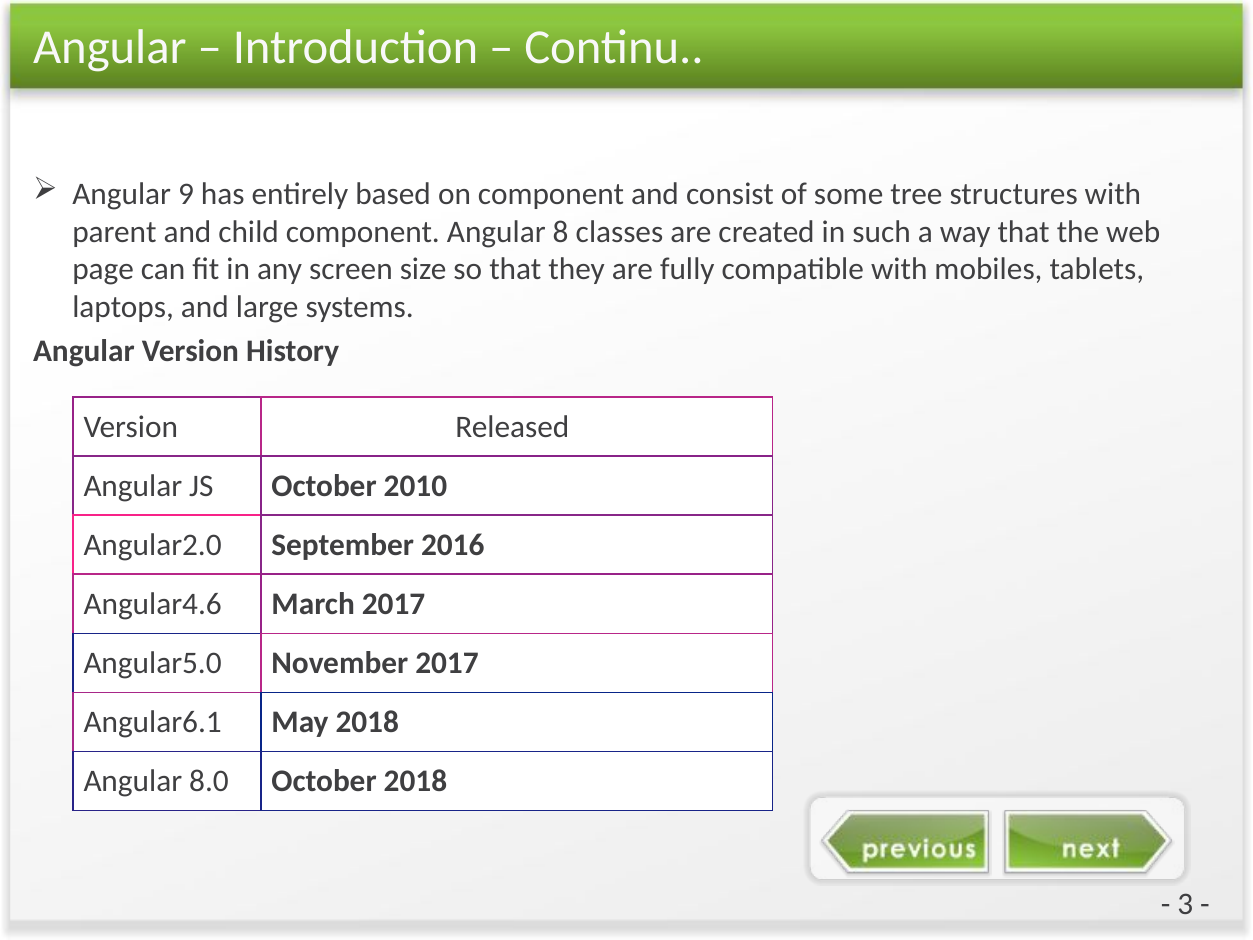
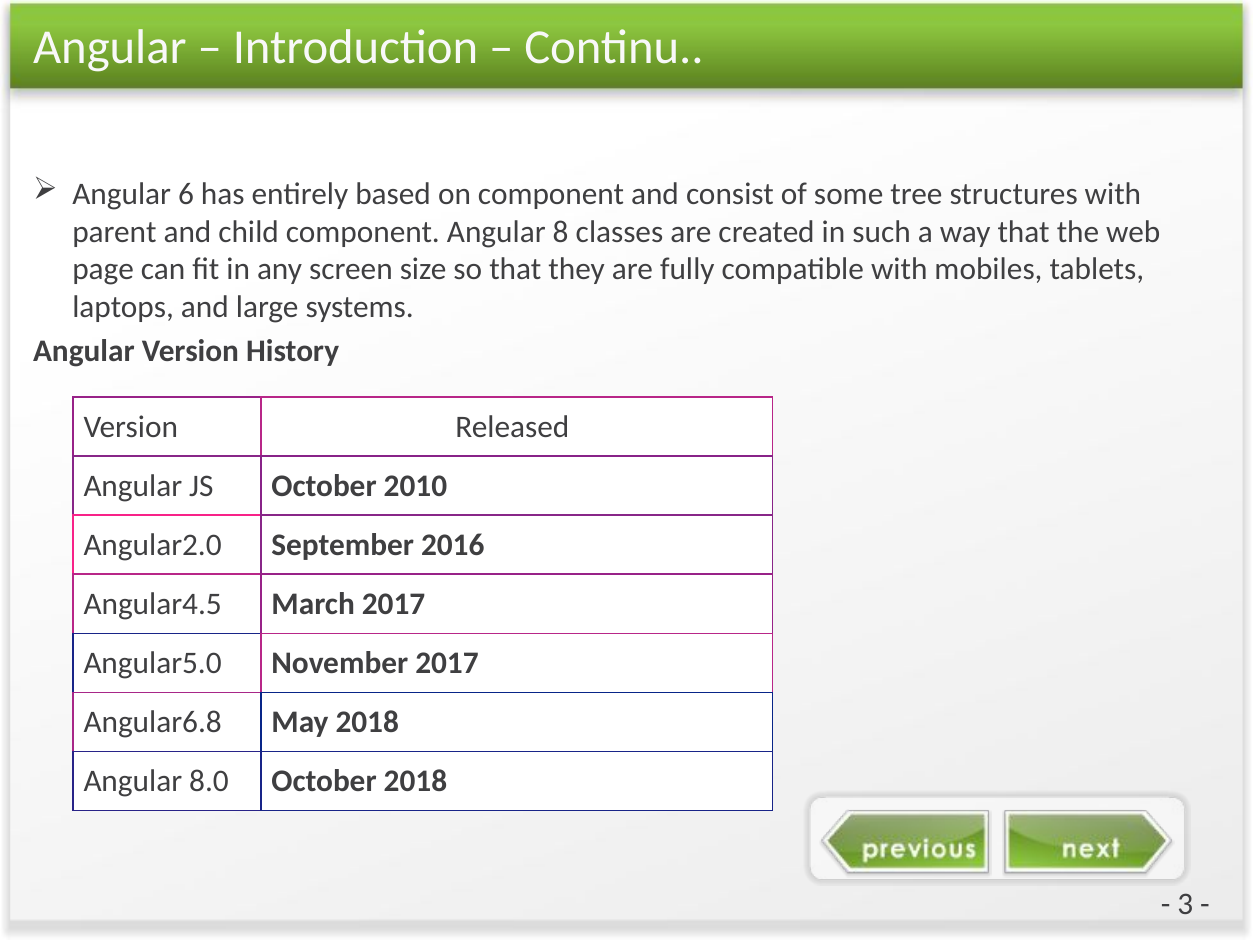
9: 9 -> 6 (186, 194)
Angular4.6: Angular4.6 -> Angular4.5 (153, 604)
Angular6.1: Angular6.1 -> Angular6.8 (153, 722)
